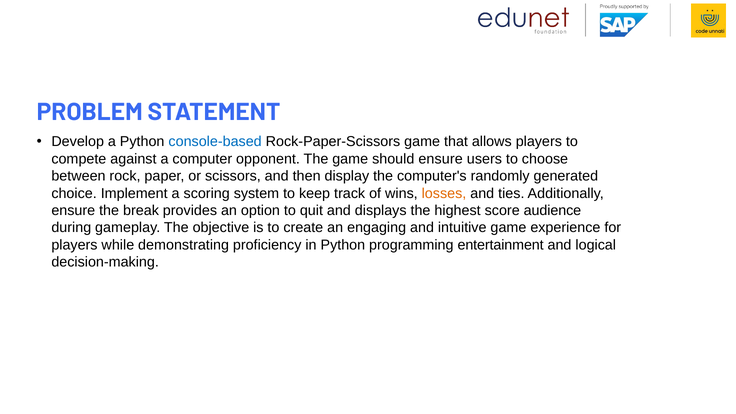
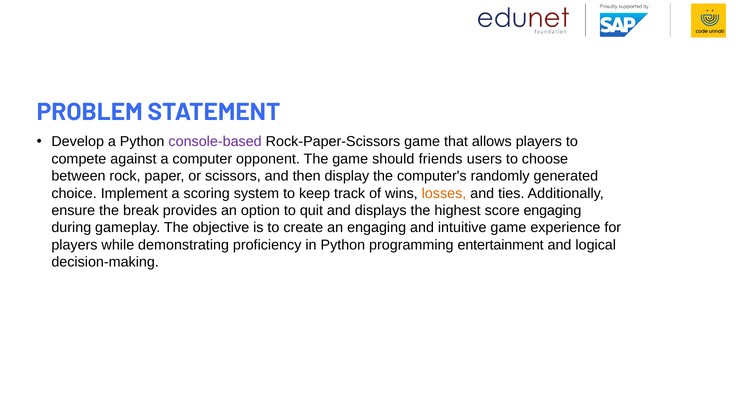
console-based colour: blue -> purple (215, 142)
should ensure: ensure -> friends (441, 159)
score audience: audience -> engaging (552, 210)
